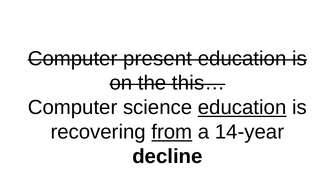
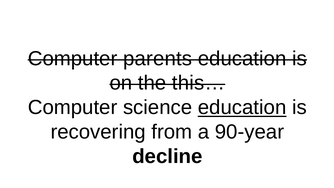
present: present -> parents (158, 58)
from underline: present -> none (172, 132)
14-year: 14-year -> 90-year (249, 132)
